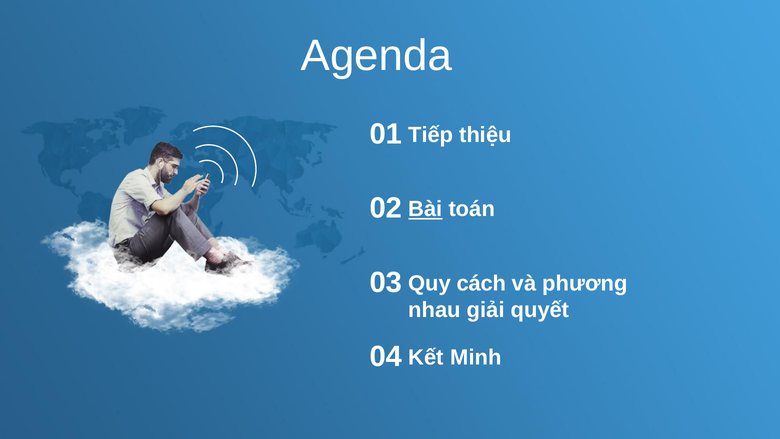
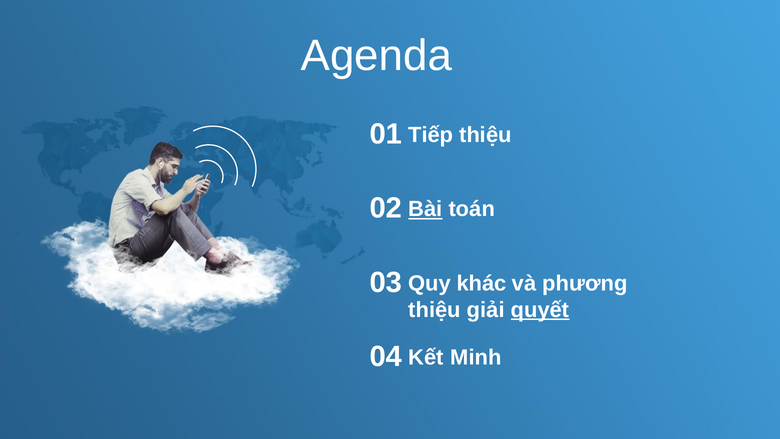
cách: cách -> khác (482, 283)
nhau: nhau -> thiệu (435, 310)
quyết underline: none -> present (540, 310)
